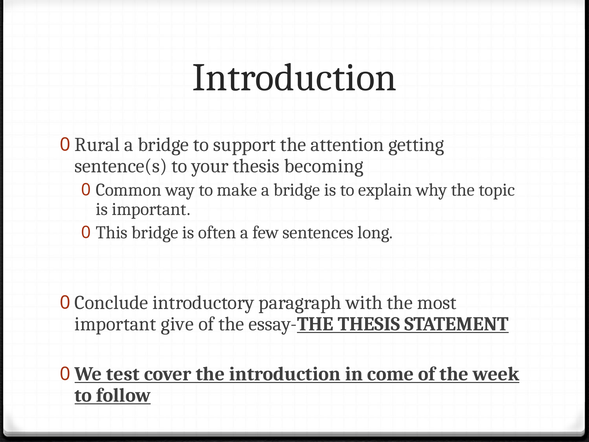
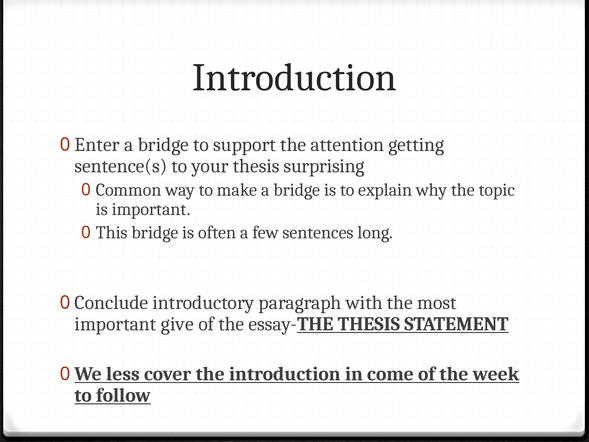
Rural: Rural -> Enter (97, 145)
becoming: becoming -> surprising (324, 166)
test: test -> less (123, 374)
